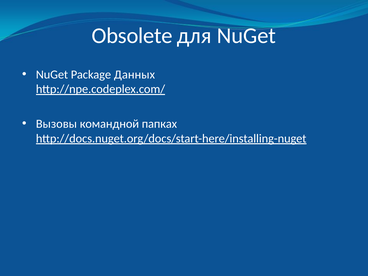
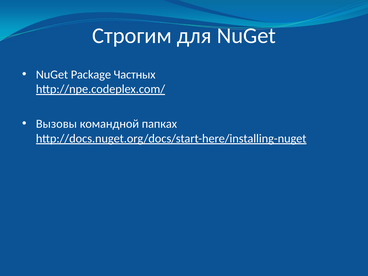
Obsolete: Obsolete -> Строгим (132, 36)
Данных: Данных -> Частных (135, 74)
